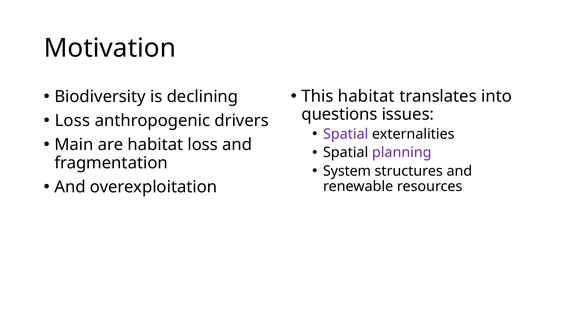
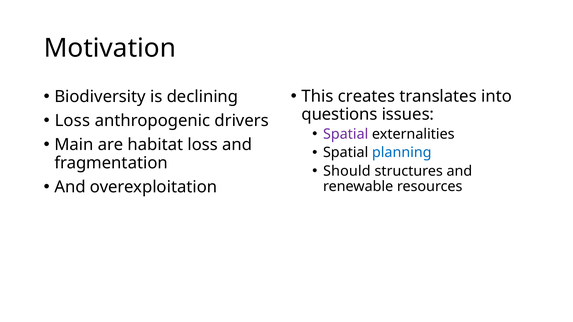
This habitat: habitat -> creates (366, 97)
planning colour: purple -> blue (402, 153)
System: System -> Should (347, 171)
